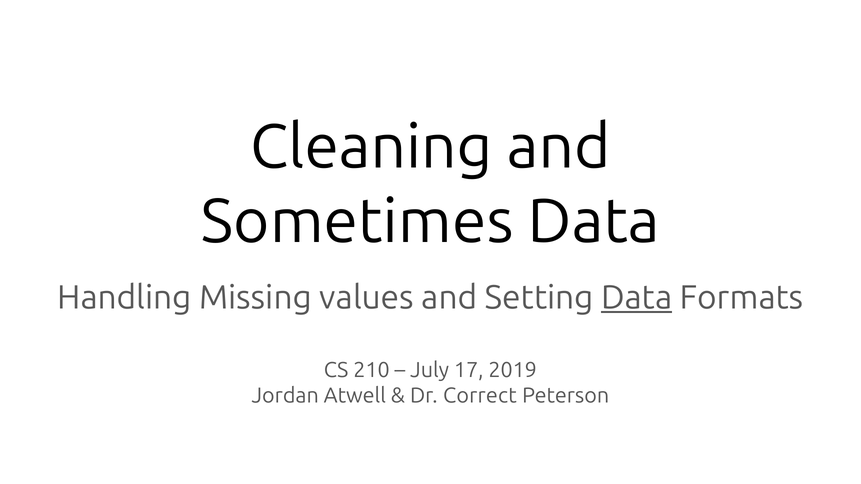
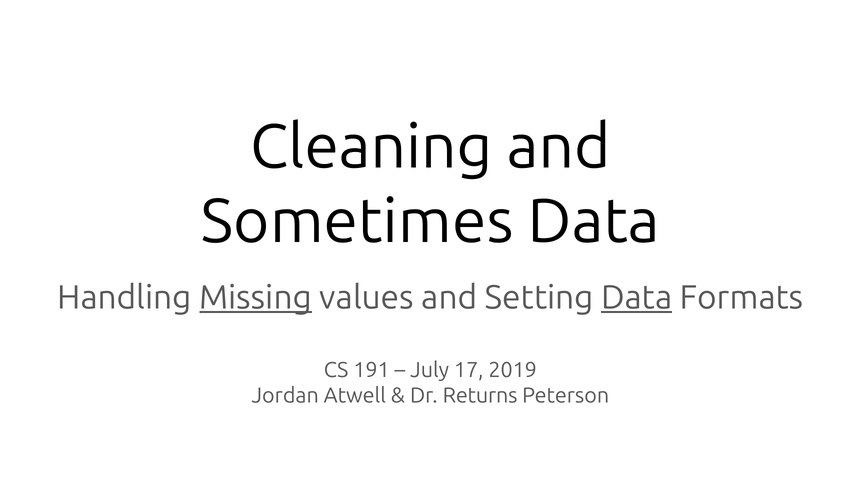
Missing underline: none -> present (256, 298)
210: 210 -> 191 (372, 370)
Correct: Correct -> Returns (480, 396)
